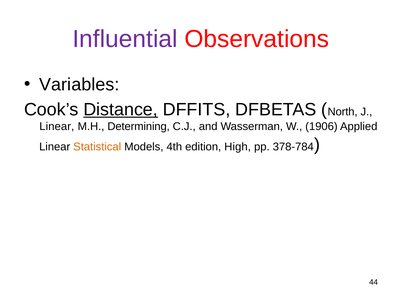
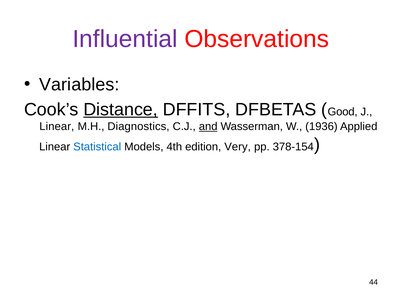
North: North -> Good (343, 112)
Determining: Determining -> Diagnostics (138, 126)
and underline: none -> present (208, 126)
1906: 1906 -> 1936 (321, 126)
Statistical colour: orange -> blue (97, 146)
High: High -> Very (238, 146)
378-784: 378-784 -> 378-154 (293, 146)
